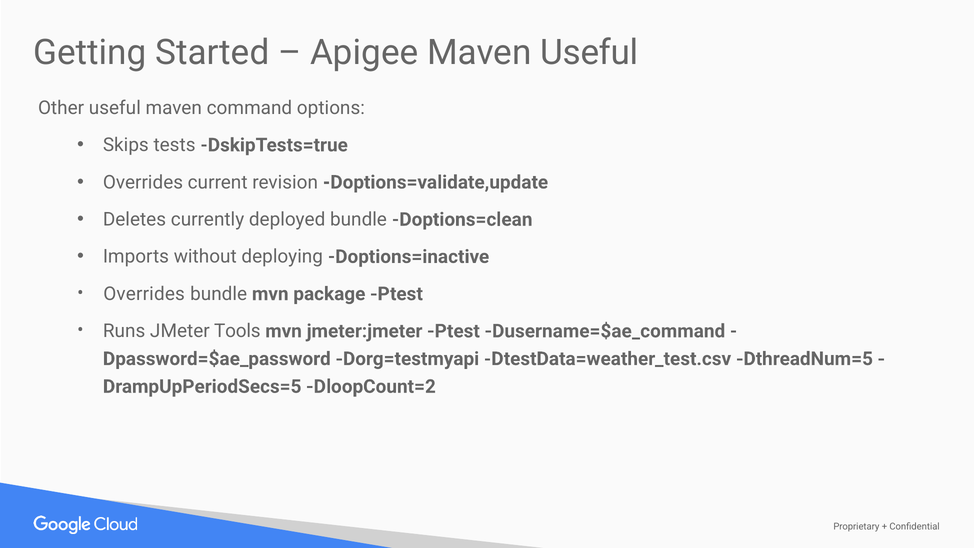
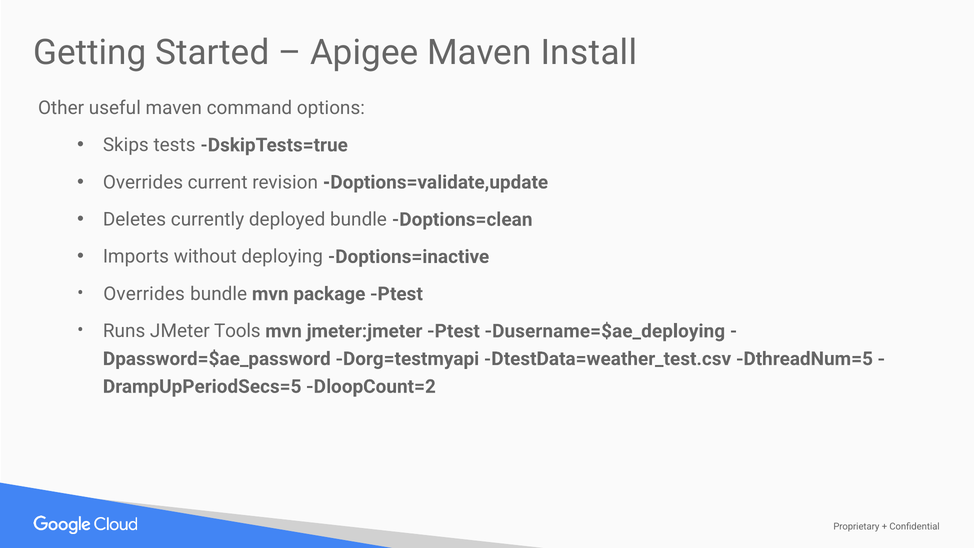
Maven Useful: Useful -> Install (589, 53)
Dusername=$ae_command: Dusername=$ae_command -> Dusername=$ae_deploying (605, 331)
